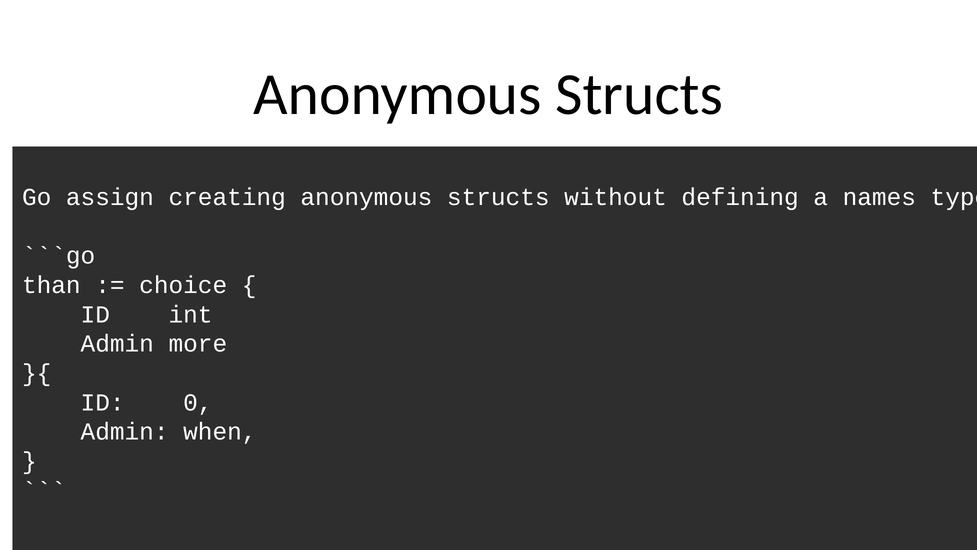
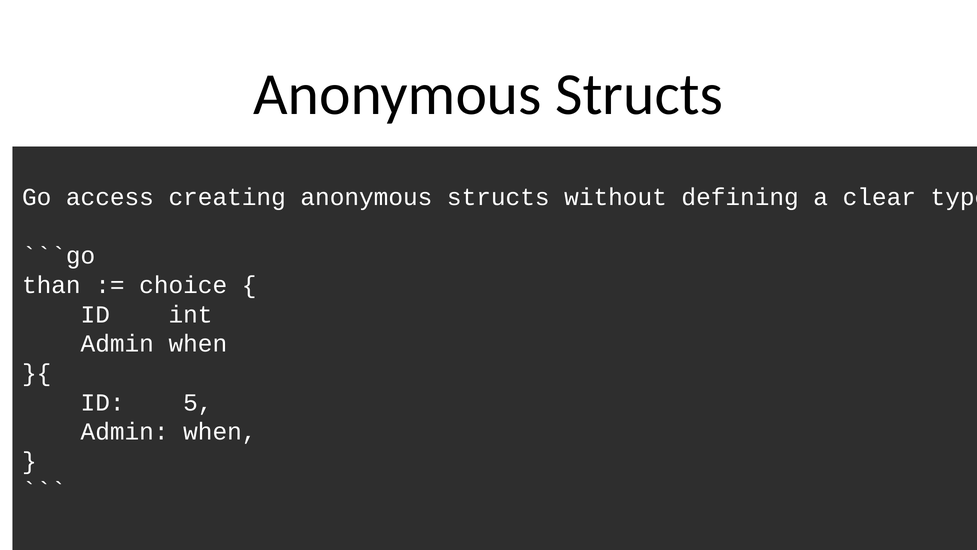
assign: assign -> access (110, 197)
names: names -> clear (879, 197)
more: more -> when (198, 344)
0: 0 -> 5 (198, 402)
